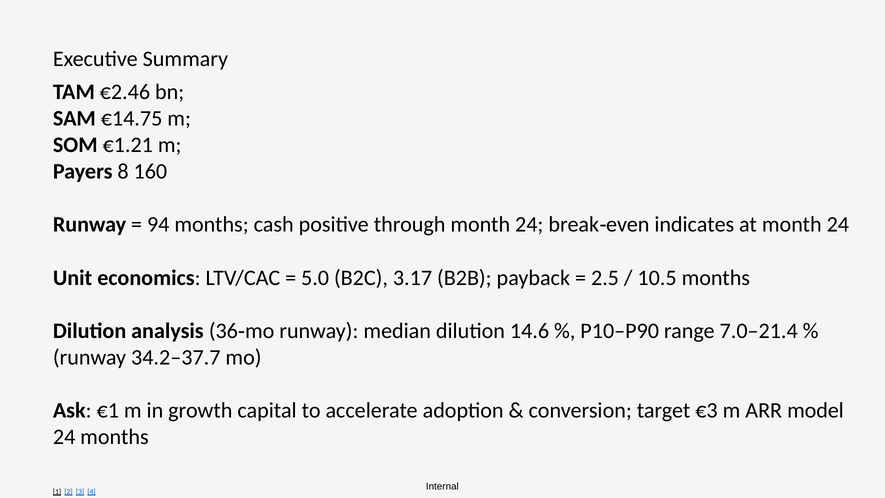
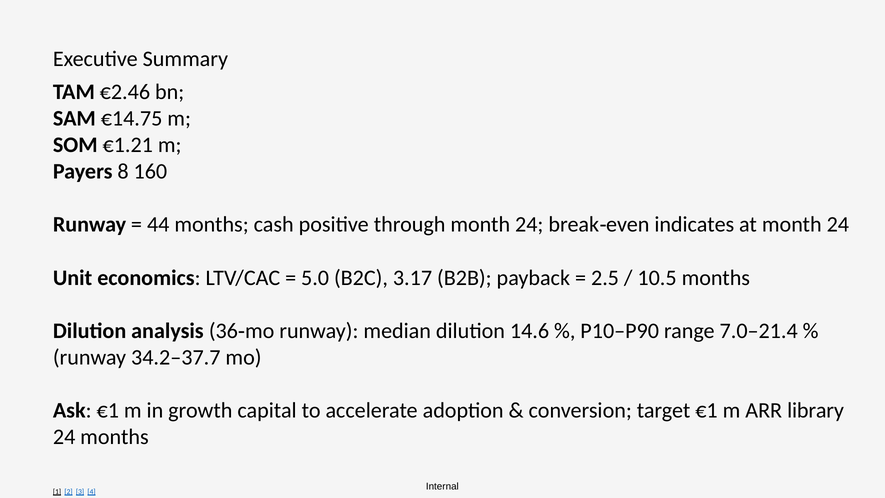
94: 94 -> 44 (158, 225)
target €3: €3 -> €1 (706, 410)
model: model -> library (816, 410)
